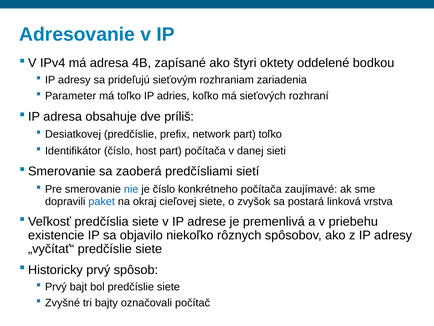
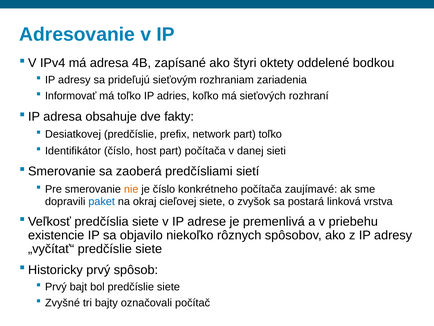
Parameter: Parameter -> Informovať (71, 96)
príliš: príliš -> fakty (179, 116)
nie colour: blue -> orange (131, 189)
